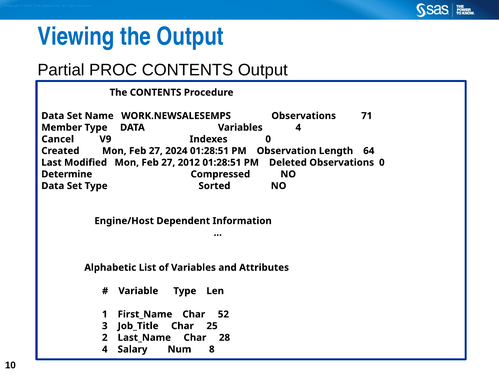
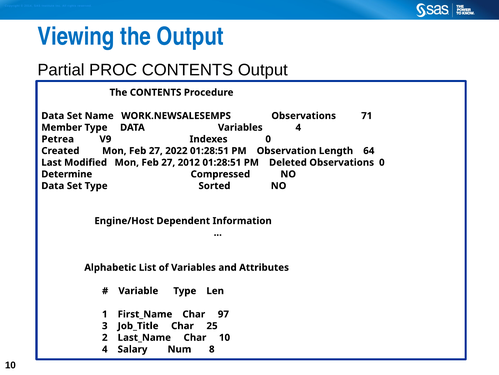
Cancel: Cancel -> Petrea (58, 139)
2024: 2024 -> 2022 (176, 151)
52: 52 -> 97 (223, 314)
Char 28: 28 -> 10 (225, 337)
